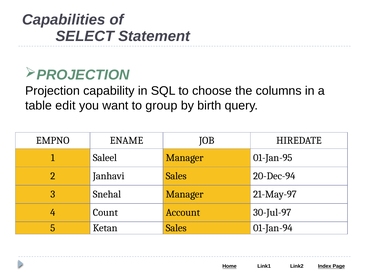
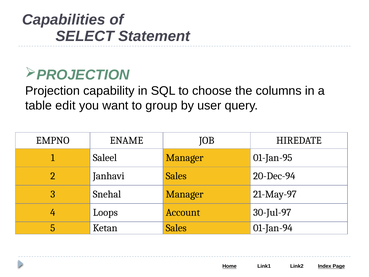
birth: birth -> user (209, 105)
Count: Count -> Loops (105, 212)
